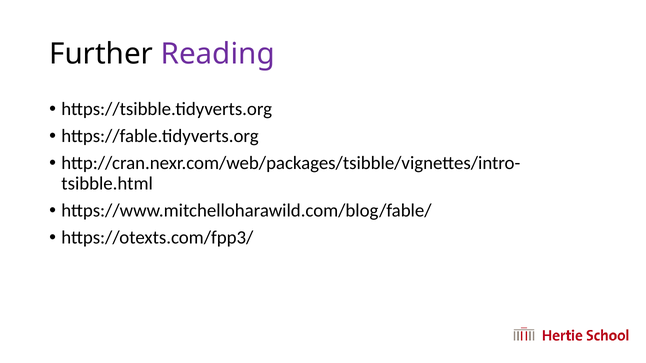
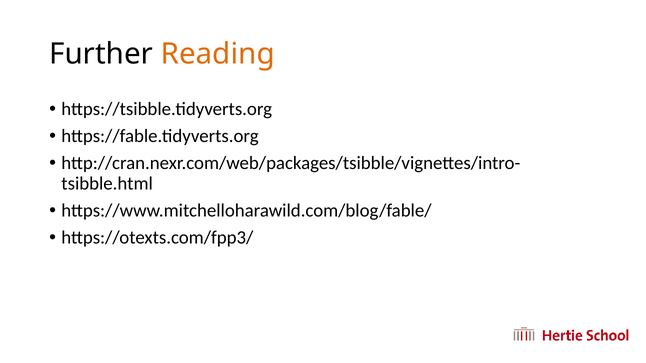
Reading colour: purple -> orange (218, 54)
